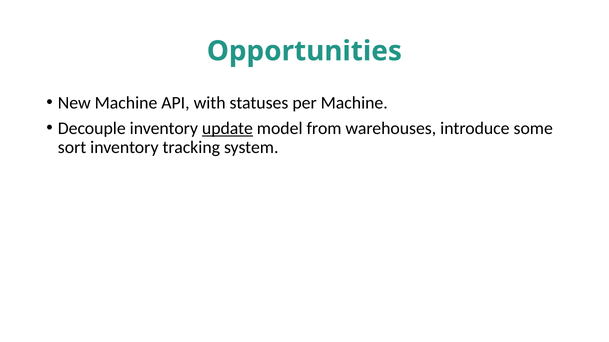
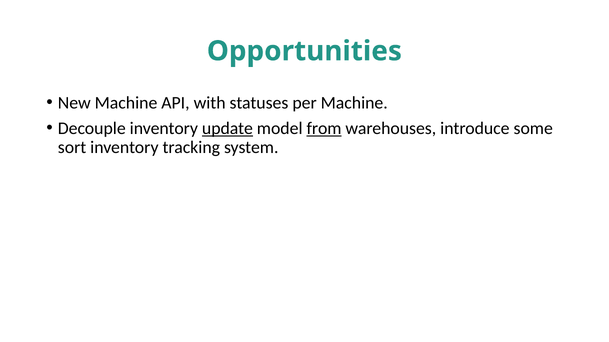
from underline: none -> present (324, 128)
